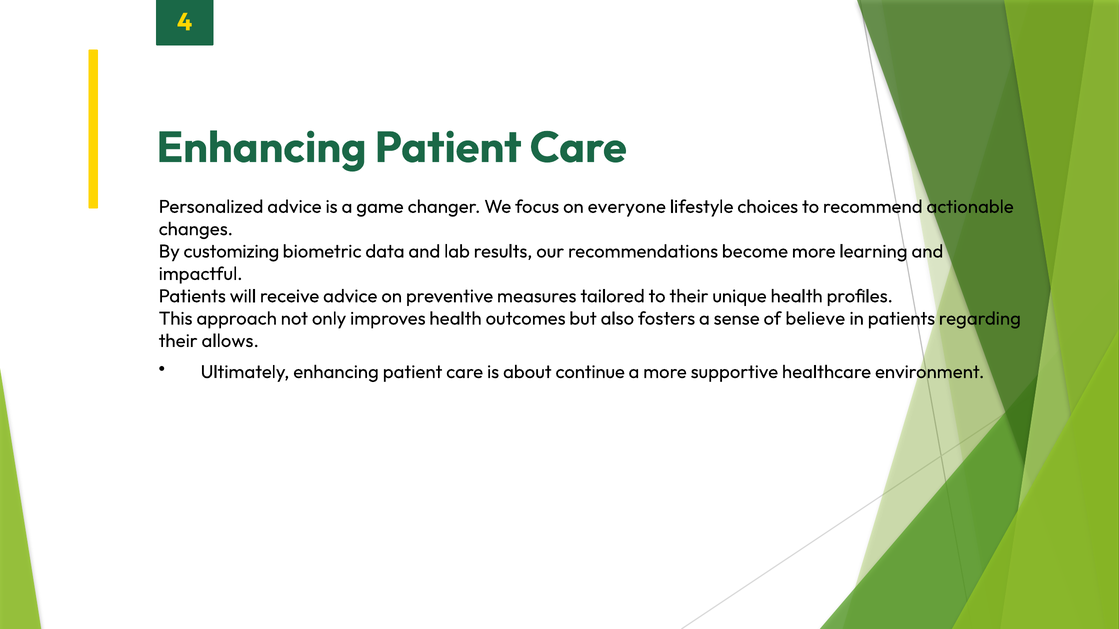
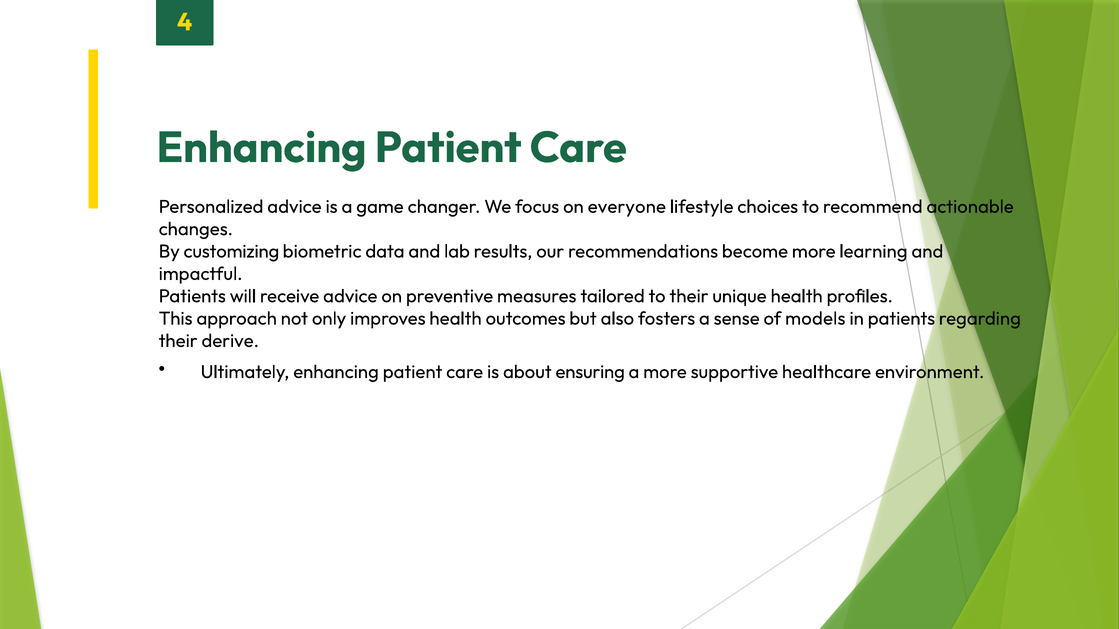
believe: believe -> models (815, 319)
allows: allows -> derive (230, 341)
continue: continue -> ensuring (590, 372)
